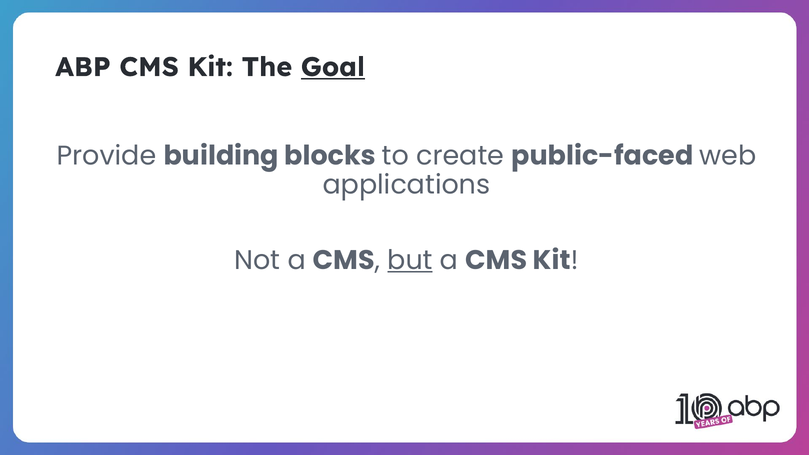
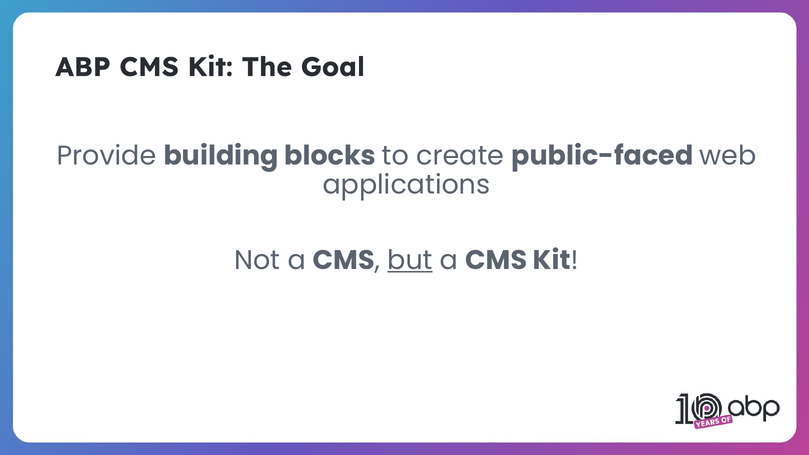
Goal underline: present -> none (333, 67)
